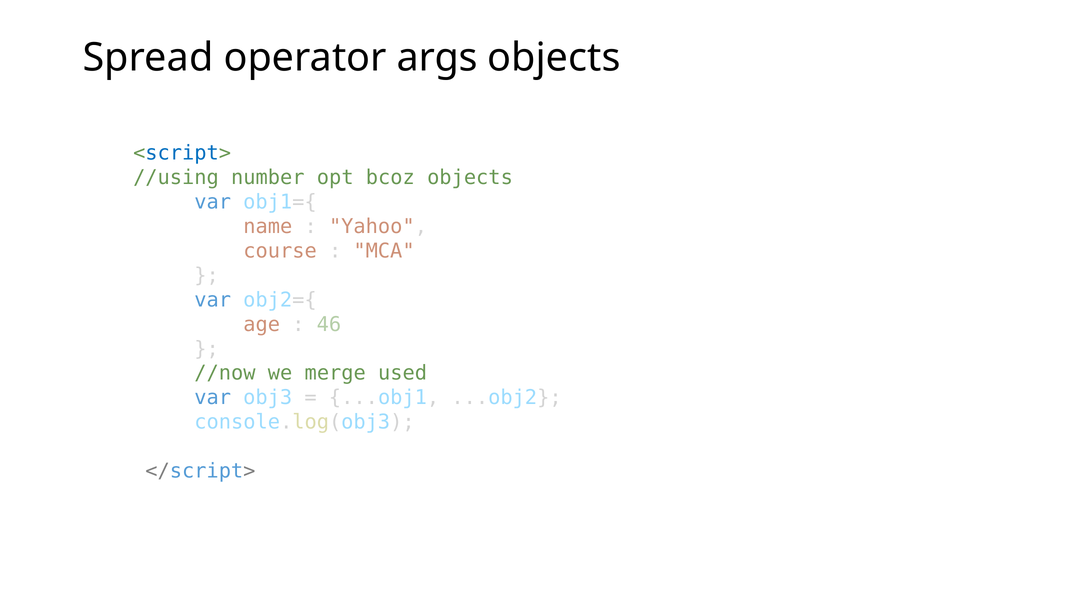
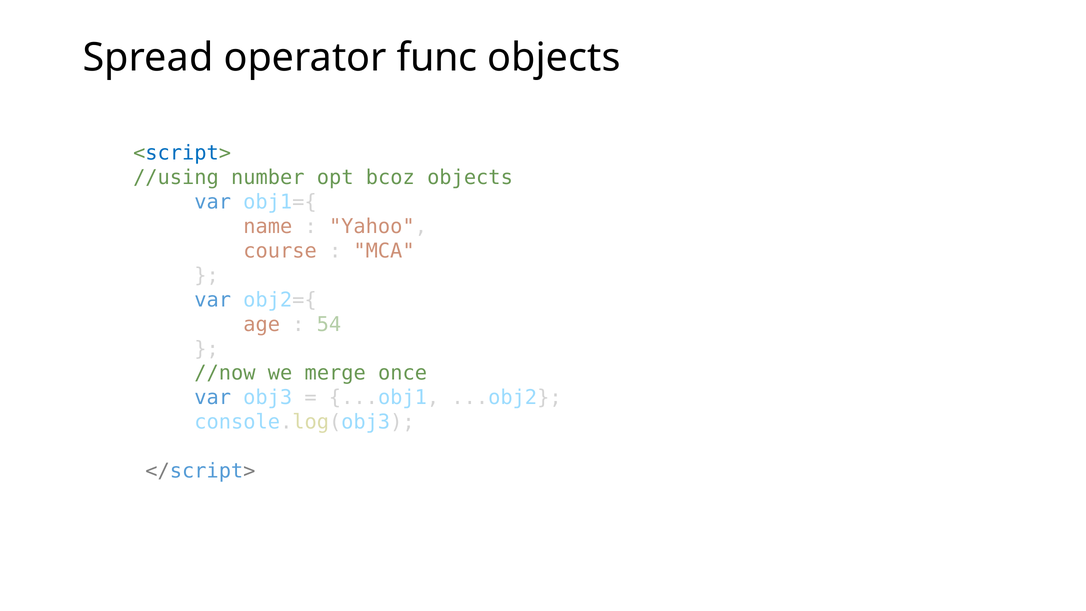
args: args -> func (437, 58)
46: 46 -> 54 (329, 324)
used: used -> once (403, 373)
